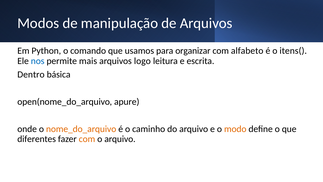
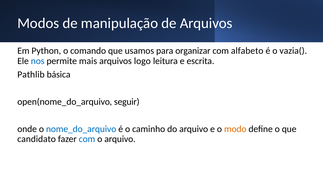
itens(: itens( -> vazia( (293, 51)
Dentro: Dentro -> Pathlib (31, 74)
apure: apure -> seguir (127, 102)
nome_do_arquivo colour: orange -> blue (81, 129)
diferentes: diferentes -> candidato (37, 139)
com colour: orange -> blue (87, 139)
